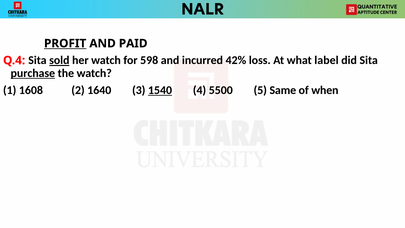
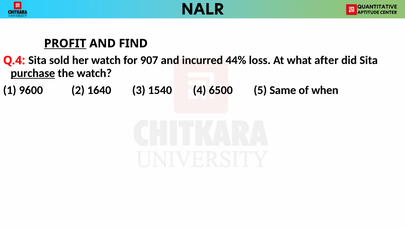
PAID: PAID -> FIND (133, 43)
sold underline: present -> none (59, 60)
598: 598 -> 907 (149, 60)
42%: 42% -> 44% (236, 60)
label: label -> after (326, 60)
1608: 1608 -> 9600 (31, 90)
1540 underline: present -> none (160, 90)
5500: 5500 -> 6500 (221, 90)
